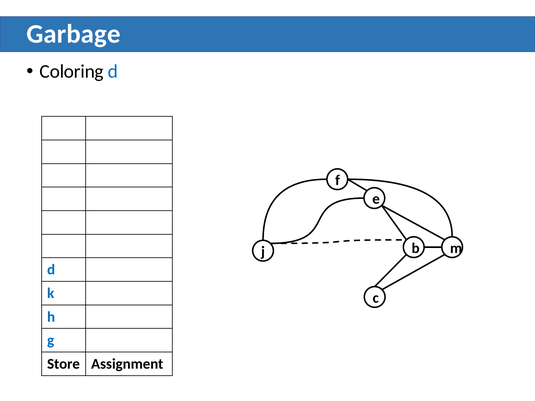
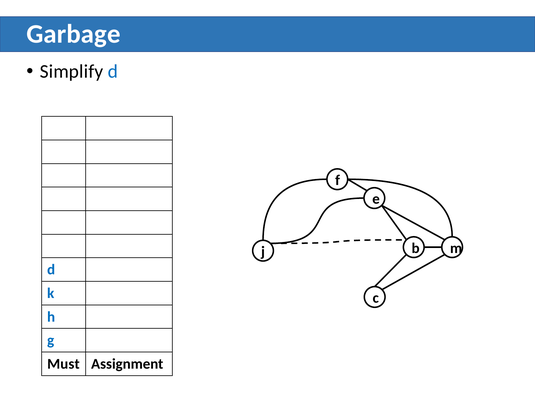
Coloring: Coloring -> Simplify (71, 71)
Store: Store -> Must (63, 364)
